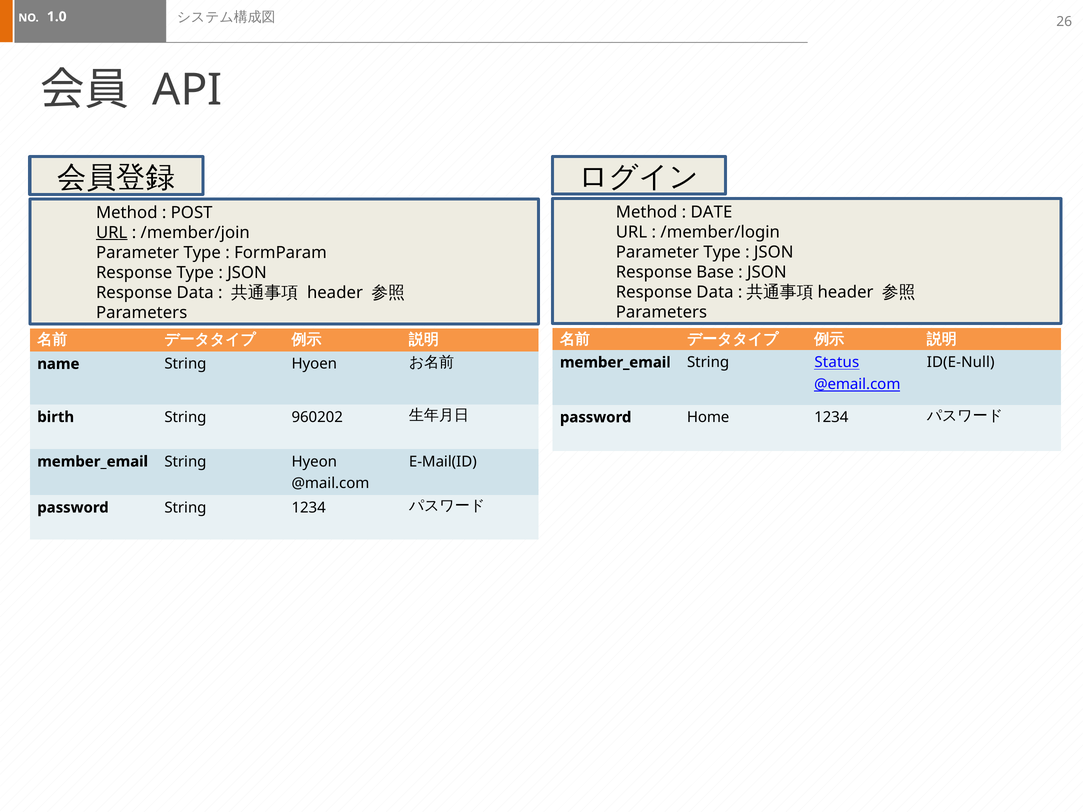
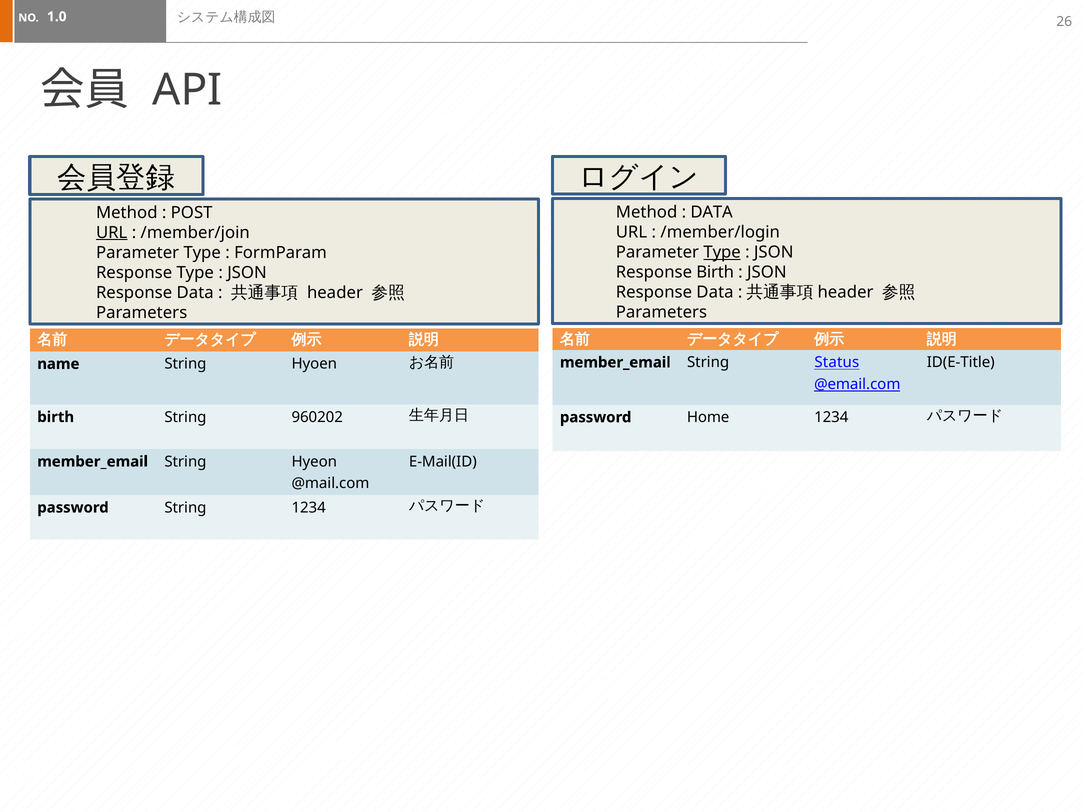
DATE: DATE -> DATA (712, 212)
Type underline: none -> present (722, 252)
Response Base: Base -> Birth (715, 272)
ID(E-Null: ID(E-Null -> ID(E-Title (961, 363)
